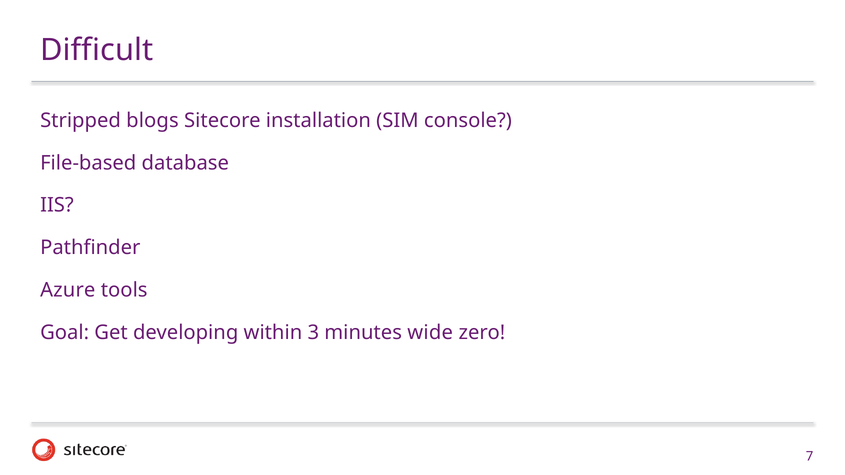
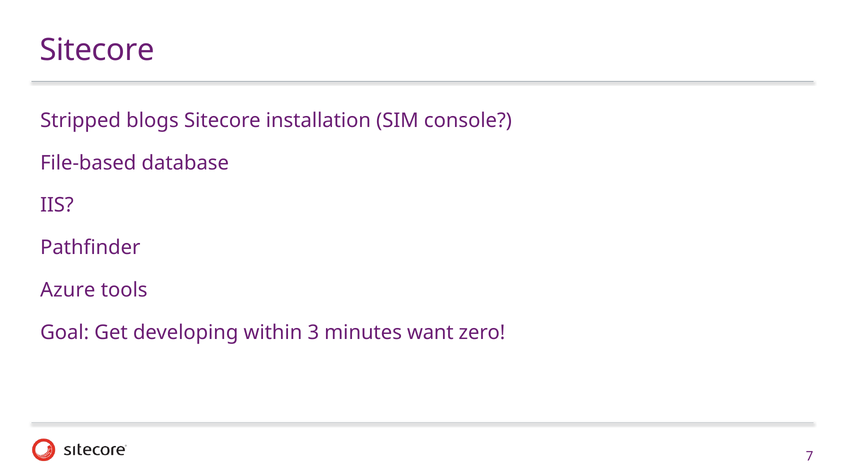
Difficult: Difficult -> Sitecore (97, 50)
wide: wide -> want (430, 333)
